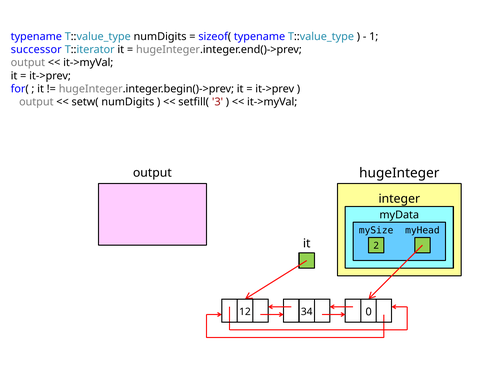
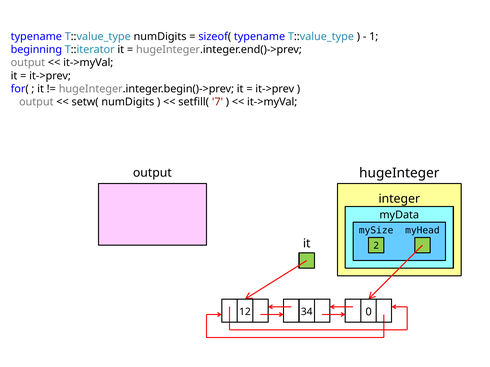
successor: successor -> beginning (36, 50)
3: 3 -> 7 (218, 102)
